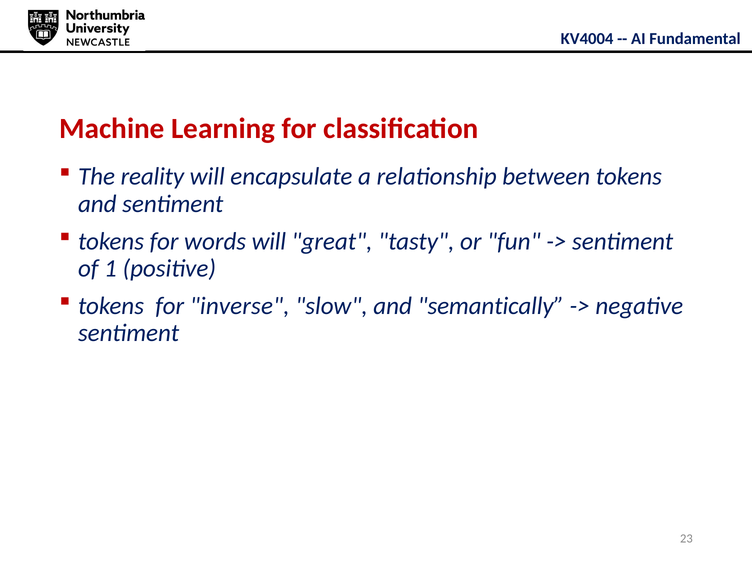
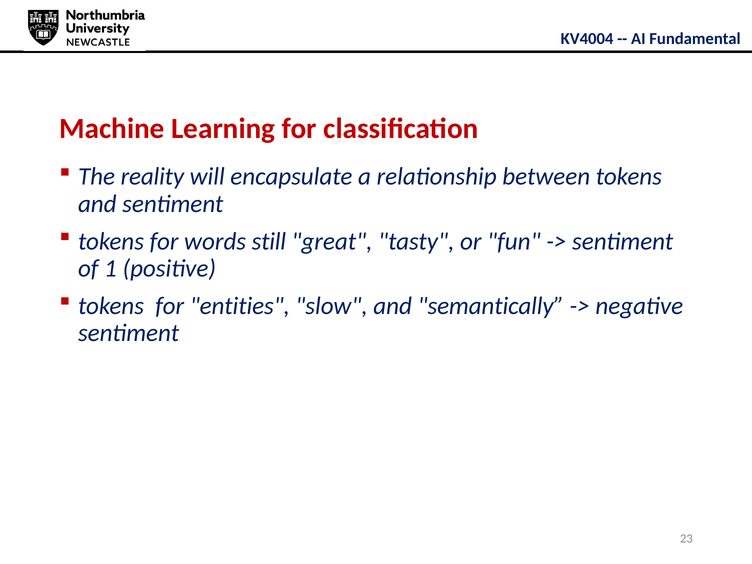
words will: will -> still (269, 241)
inverse: inverse -> entities (240, 306)
